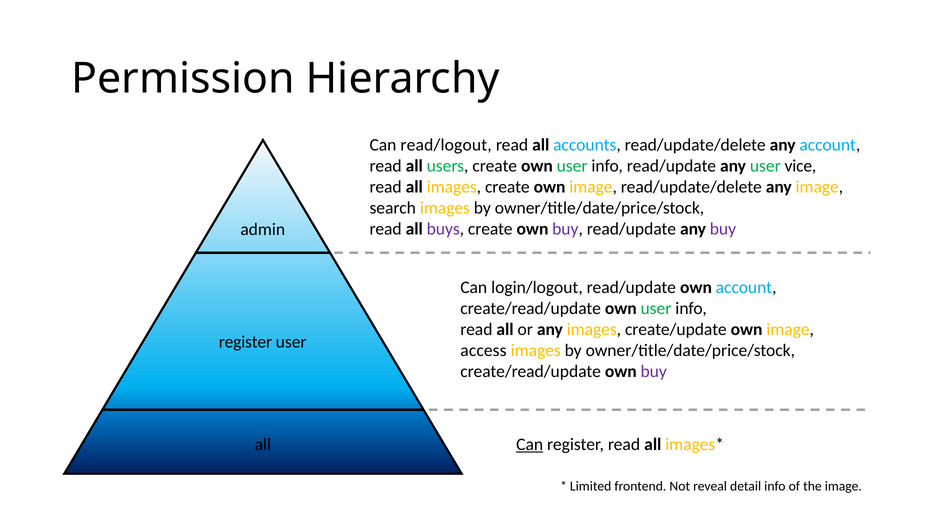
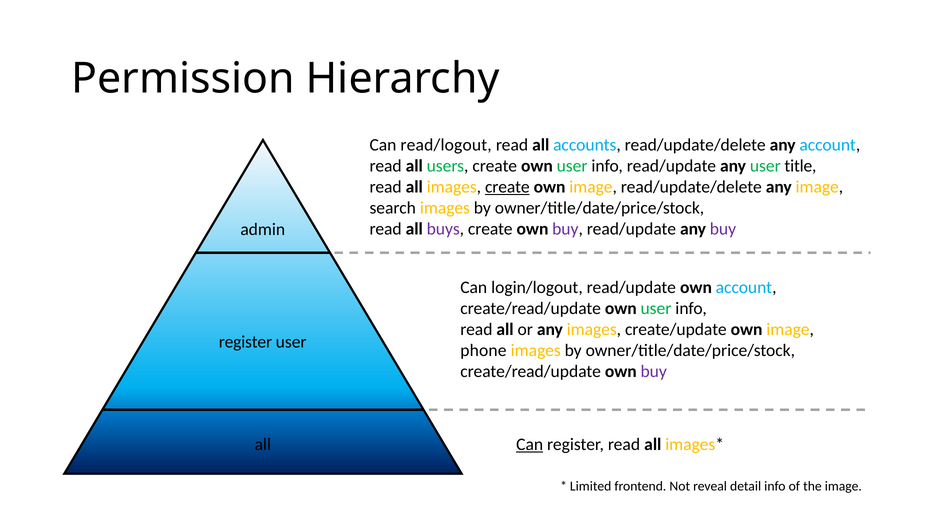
vice: vice -> title (800, 166)
create underline: none -> present (507, 187)
access: access -> phone (483, 350)
